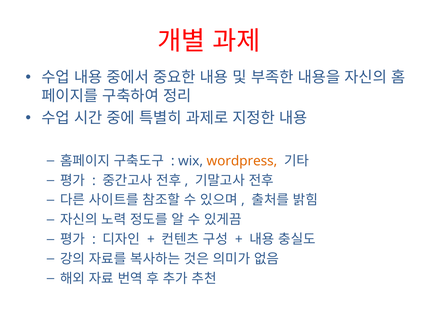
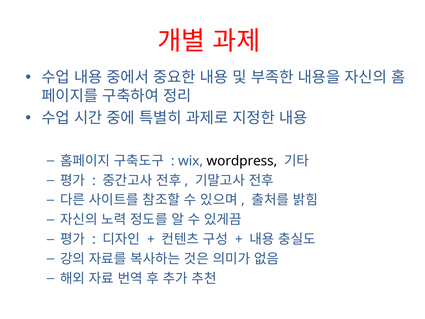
wordpress colour: orange -> black (242, 161)
